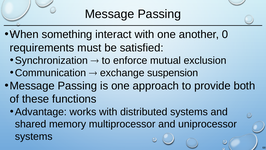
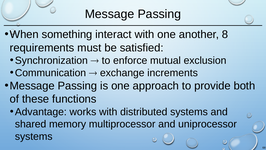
0: 0 -> 8 (225, 34)
suspension: suspension -> increments (173, 73)
